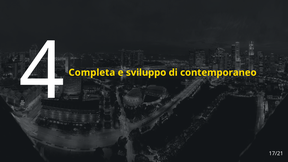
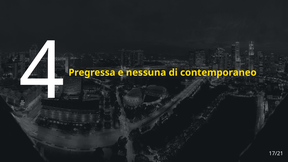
Completa: Completa -> Pregressa (92, 73)
sviluppo: sviluppo -> nessuna (146, 73)
